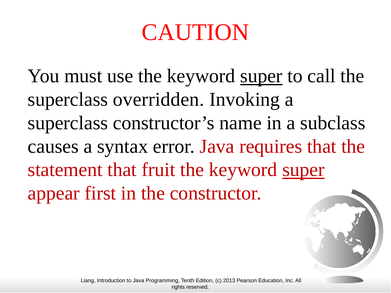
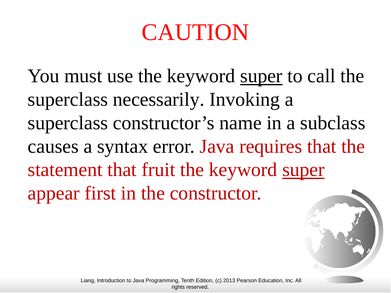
overridden: overridden -> necessarily (159, 100)
